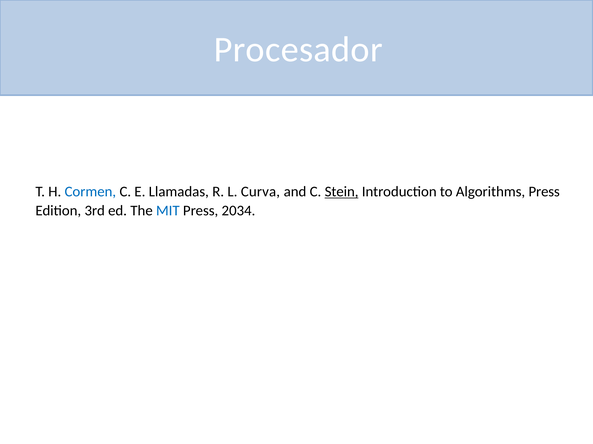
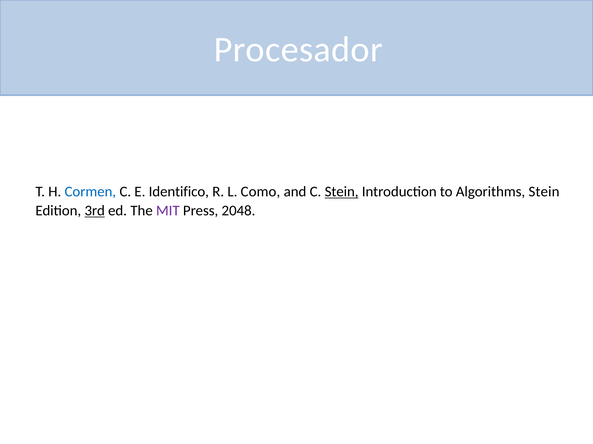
Llamadas: Llamadas -> Identifico (179, 192)
Curva: Curva -> Como (260, 192)
Algorithms Press: Press -> Stein (544, 192)
3rd underline: none -> present (95, 211)
MIT colour: blue -> purple (168, 211)
2034: 2034 -> 2048 (238, 211)
